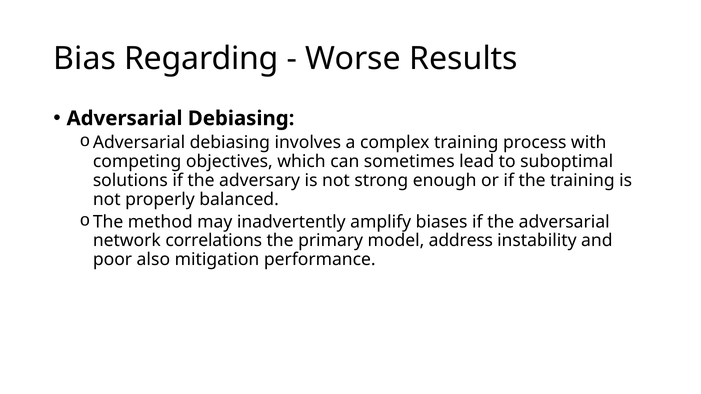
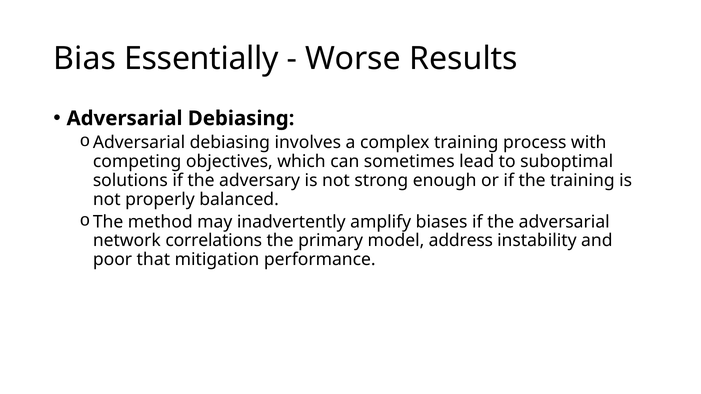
Regarding: Regarding -> Essentially (202, 59)
also: also -> that (153, 260)
